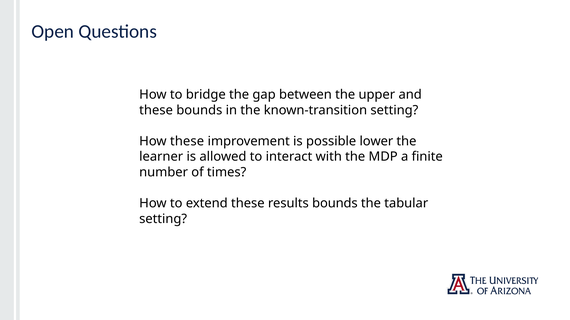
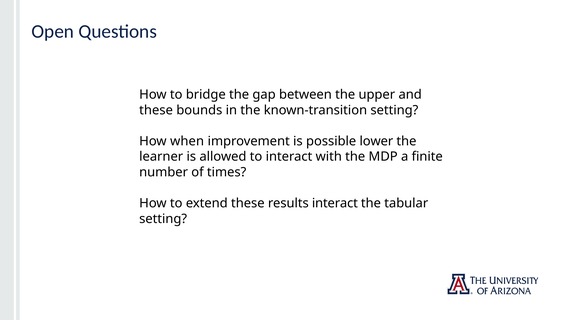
How these: these -> when (187, 141)
results bounds: bounds -> interact (335, 204)
